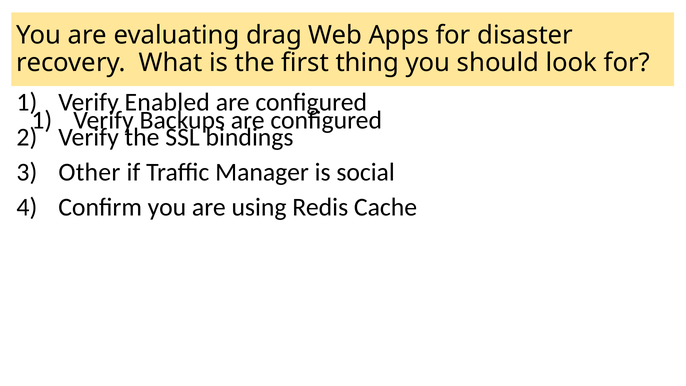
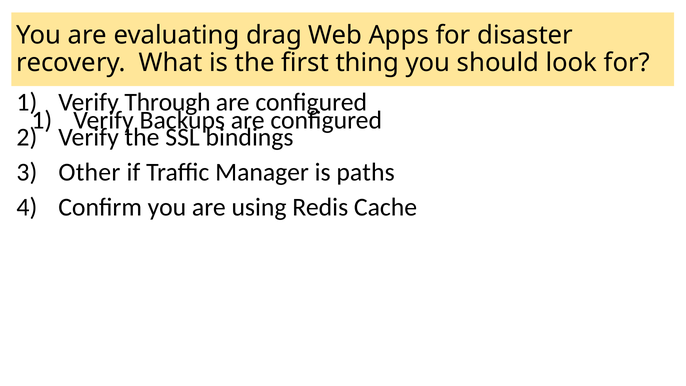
Enabled: Enabled -> Through (167, 102)
social: social -> paths (366, 172)
